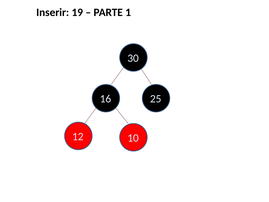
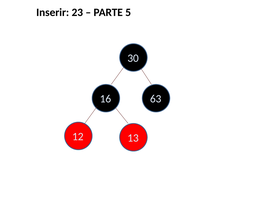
19: 19 -> 23 (77, 12)
1: 1 -> 5 (128, 12)
25: 25 -> 63 (156, 99)
10: 10 -> 13 (133, 138)
